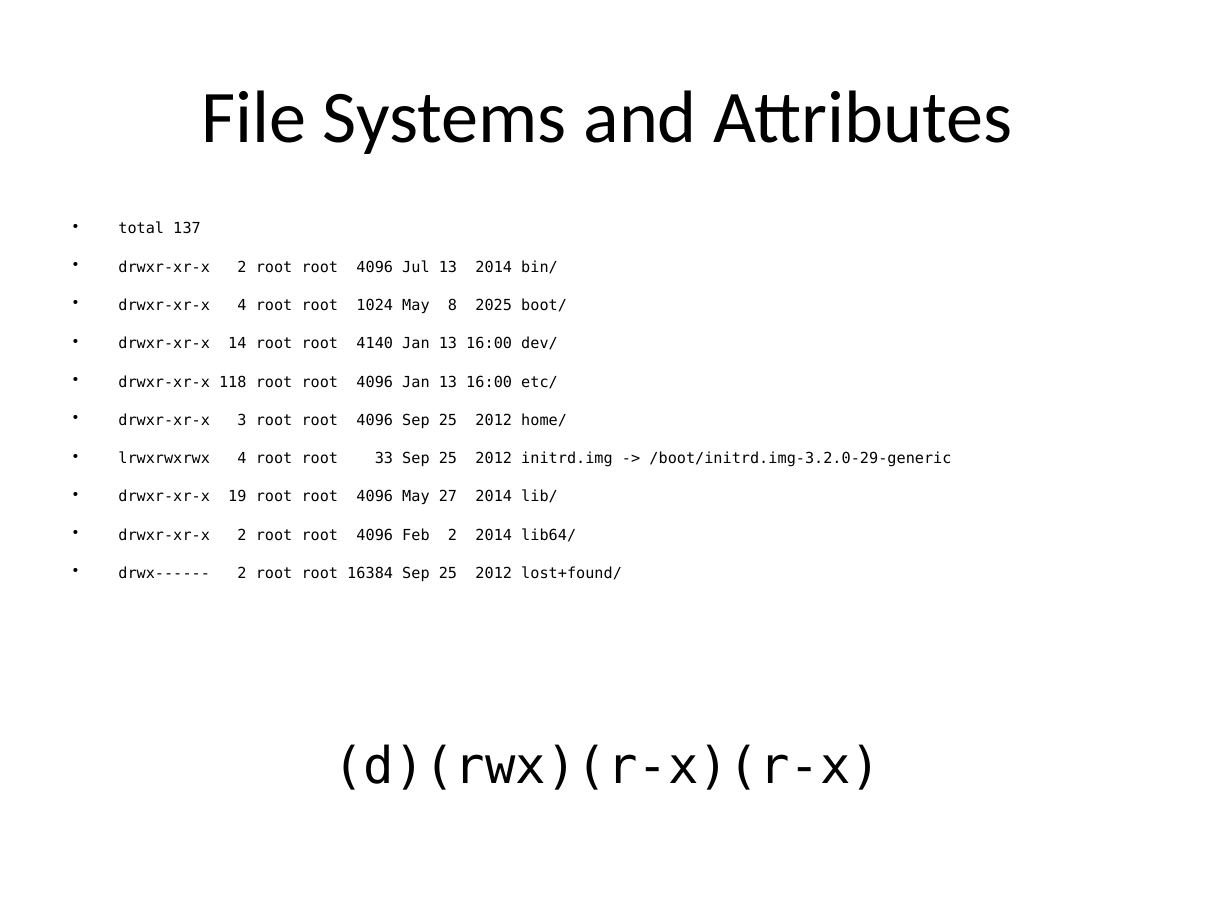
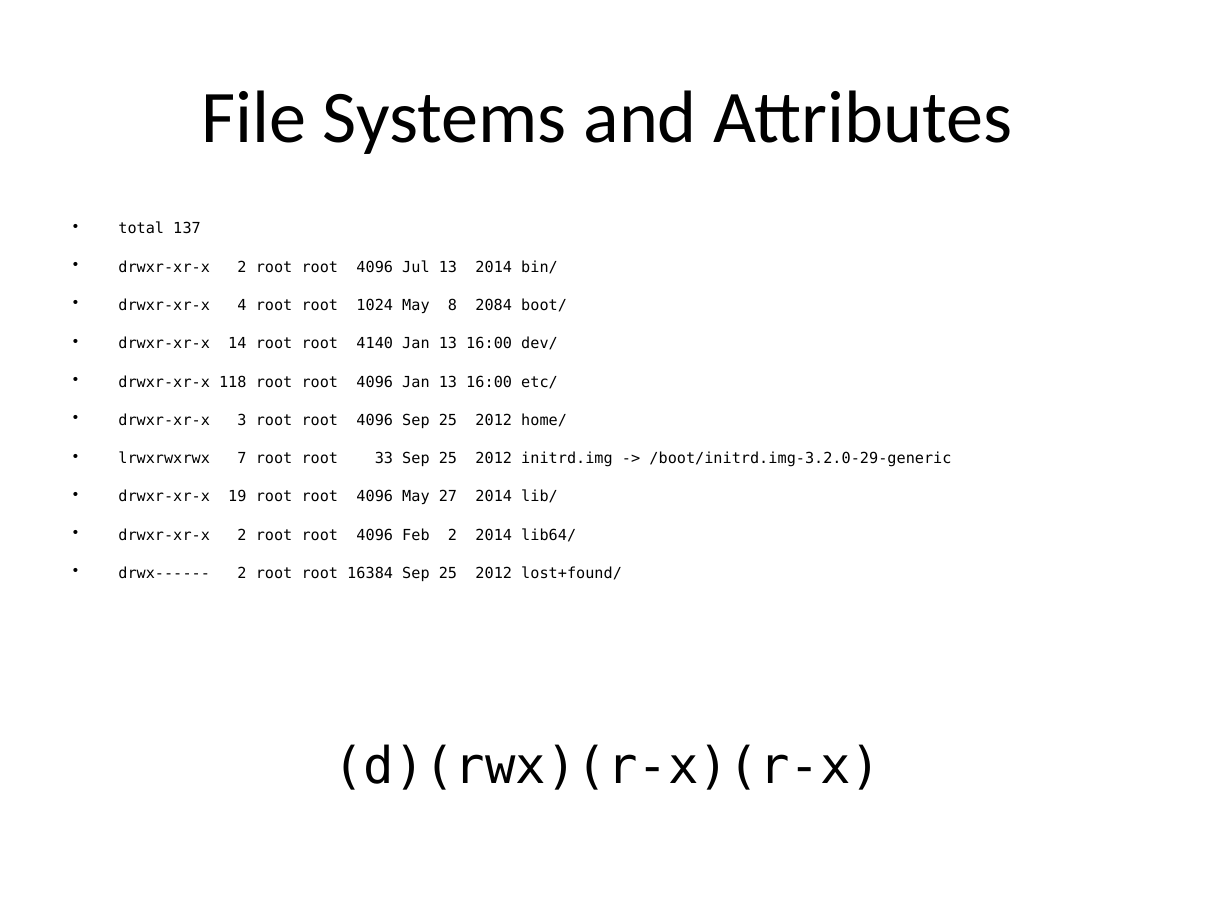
2025: 2025 -> 2084 (494, 306)
lrwxrwxrwx 4: 4 -> 7 (242, 459)
